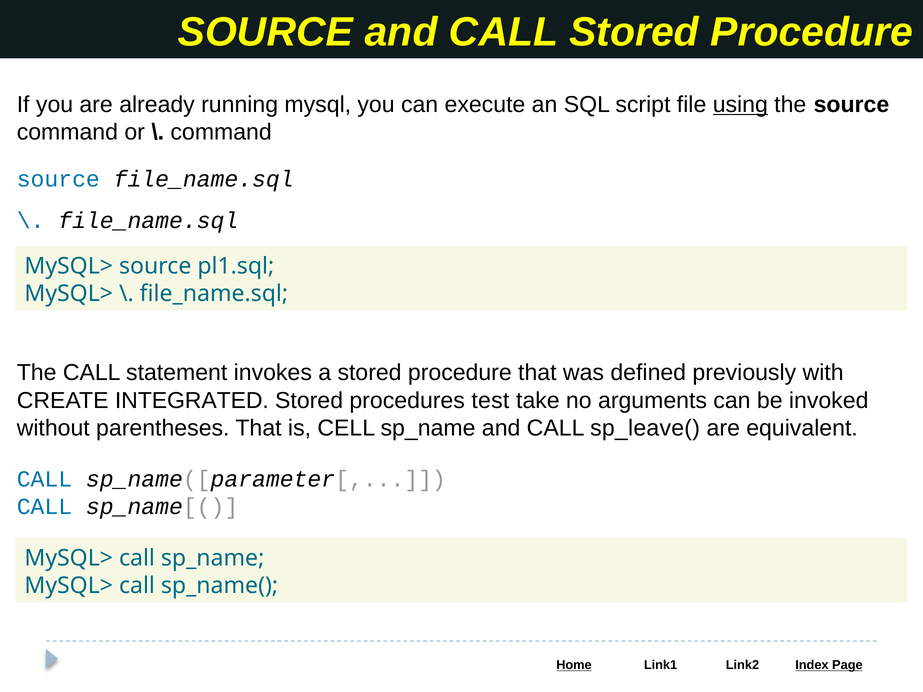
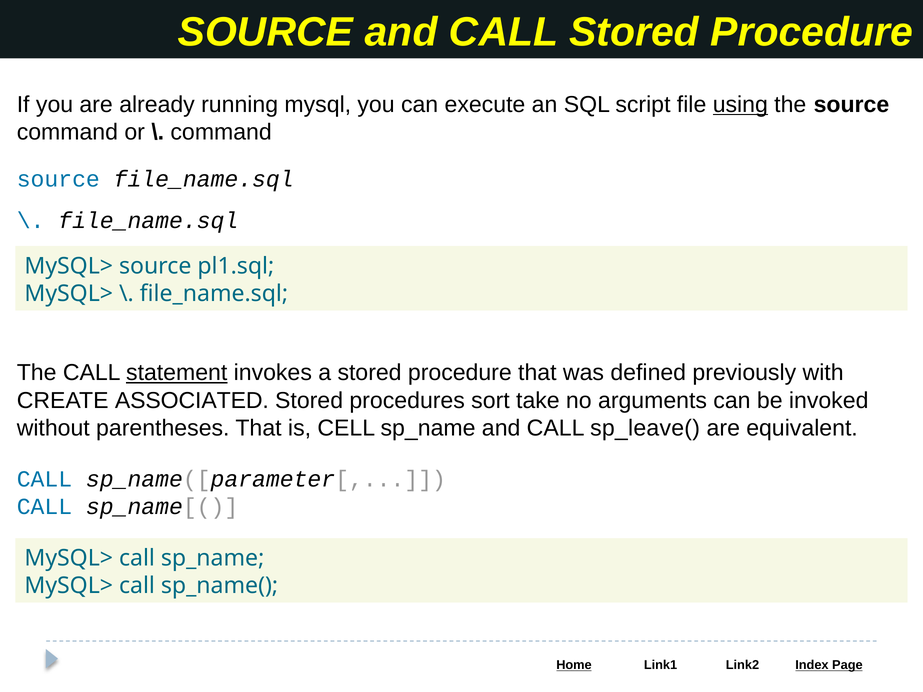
statement underline: none -> present (177, 373)
INTEGRATED: INTEGRATED -> ASSOCIATED (192, 401)
test: test -> sort (490, 401)
